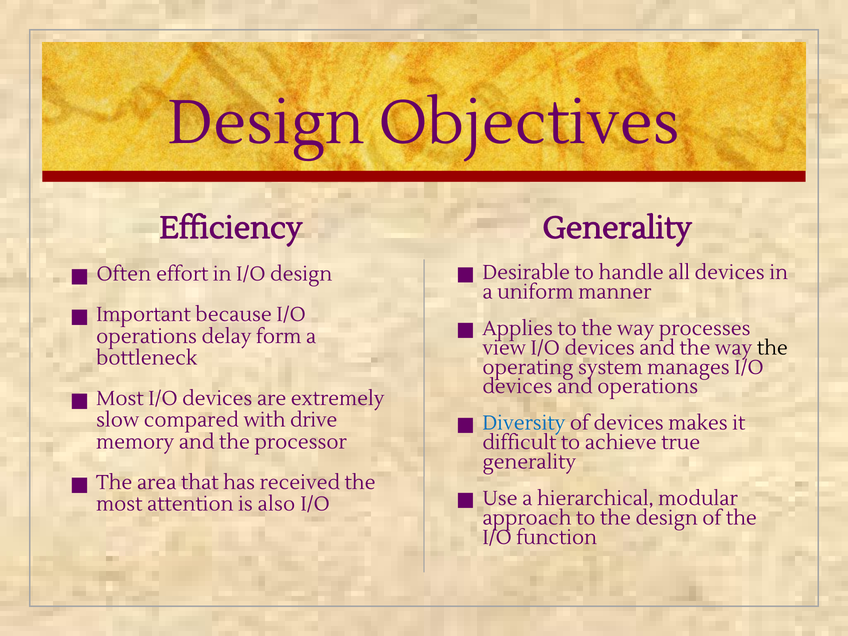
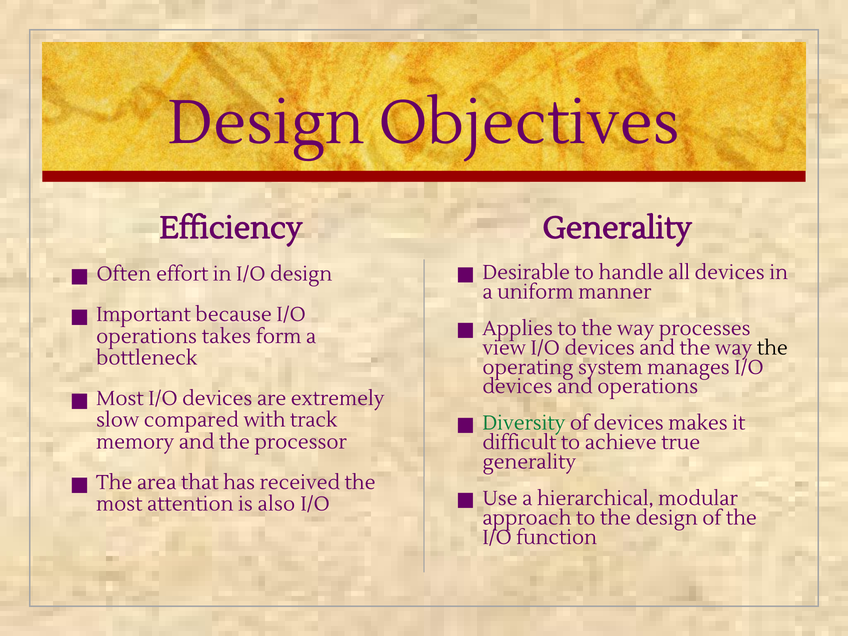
delay: delay -> takes (226, 337)
drive: drive -> track (314, 420)
Diversity colour: blue -> green (524, 423)
